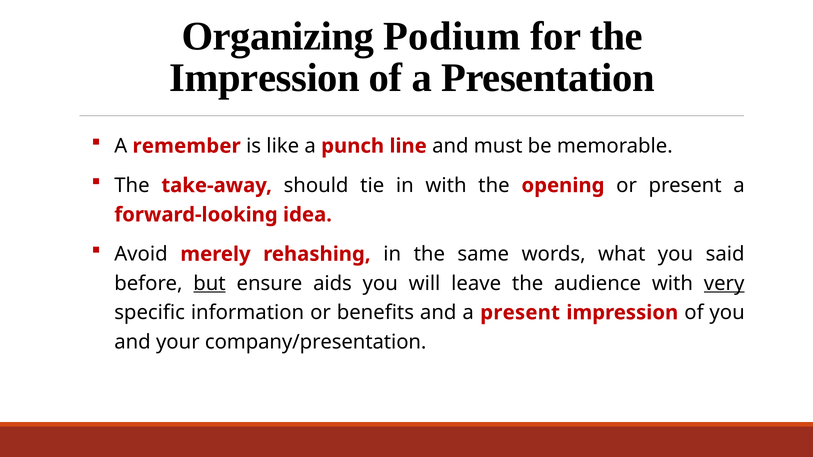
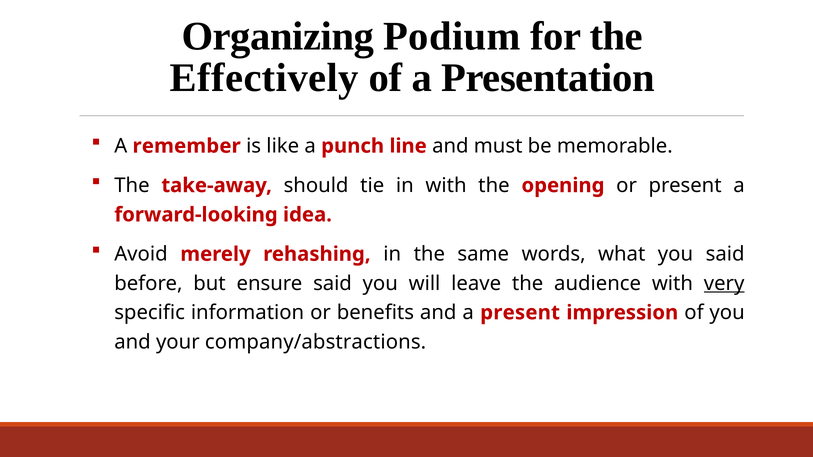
Impression: Impression -> Effectively (264, 78)
but underline: present -> none (210, 284)
ensure aids: aids -> said (332, 284)
company/presentation: company/presentation -> company/abstractions (316, 342)
